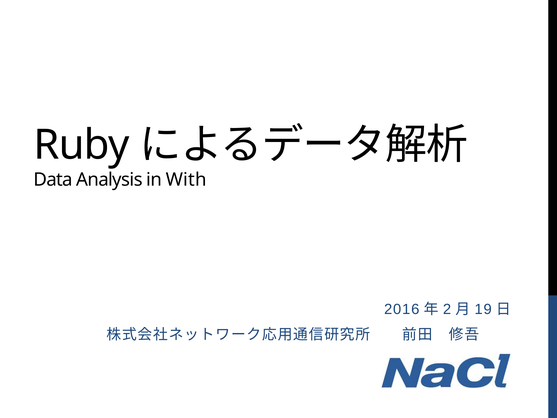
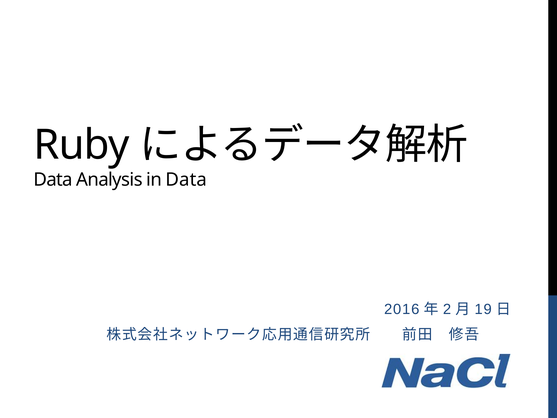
in With: With -> Data (186, 180)
